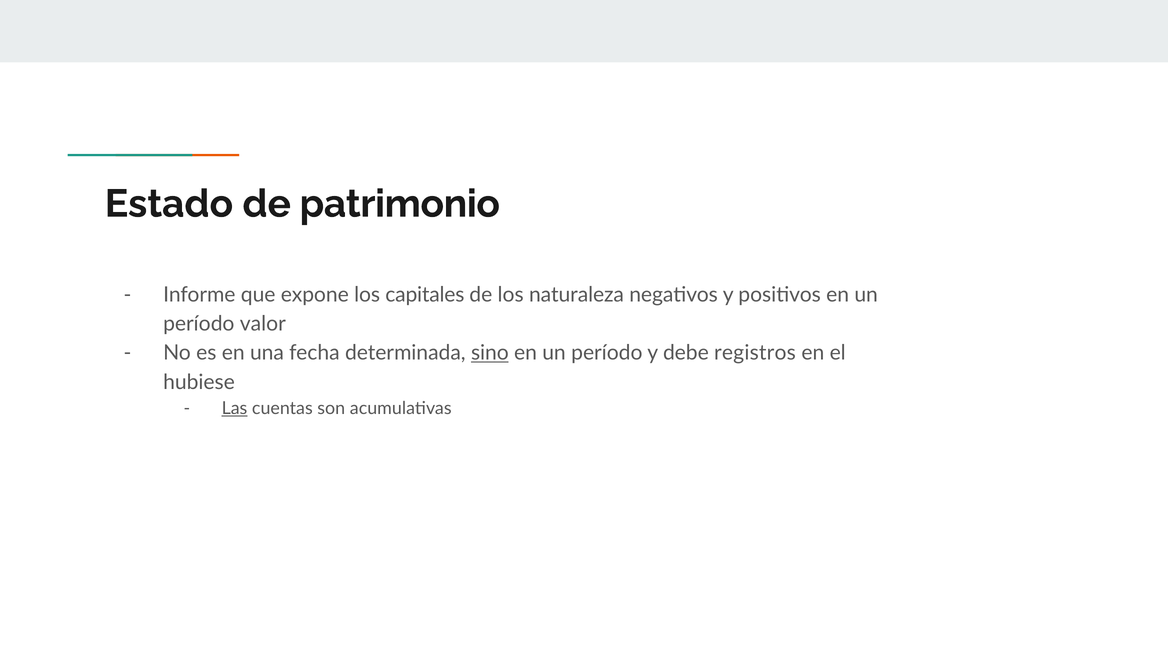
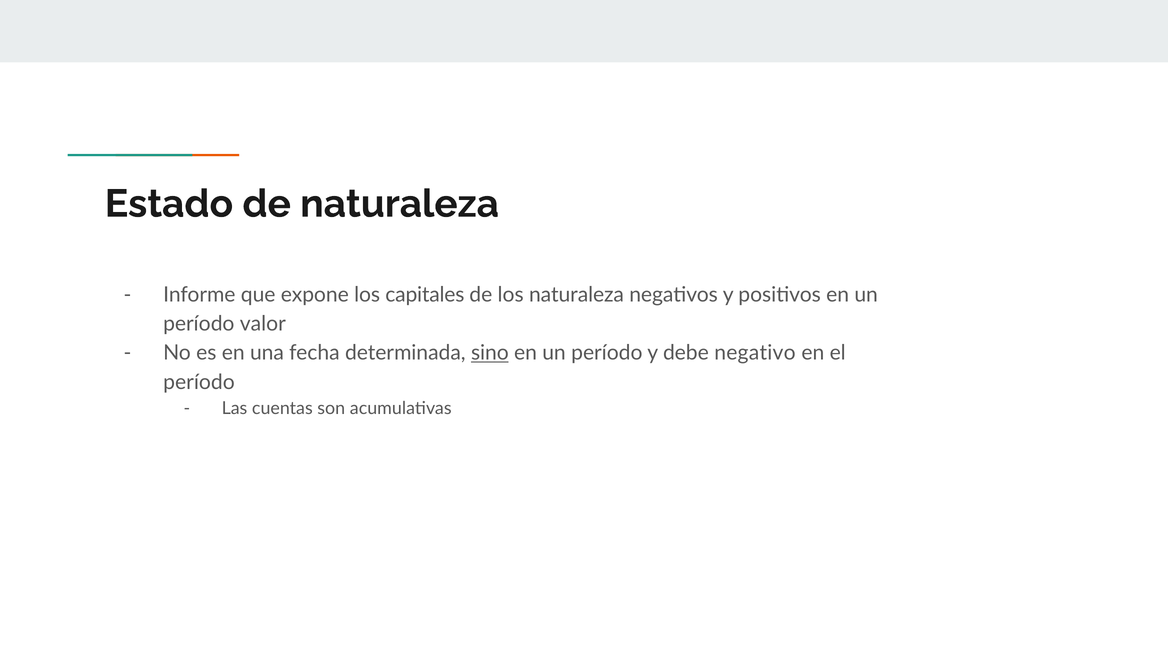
de patrimonio: patrimonio -> naturaleza (400, 204)
registros: registros -> negativo (755, 353)
hubiese: hubiese -> período (199, 382)
Las underline: present -> none (234, 409)
